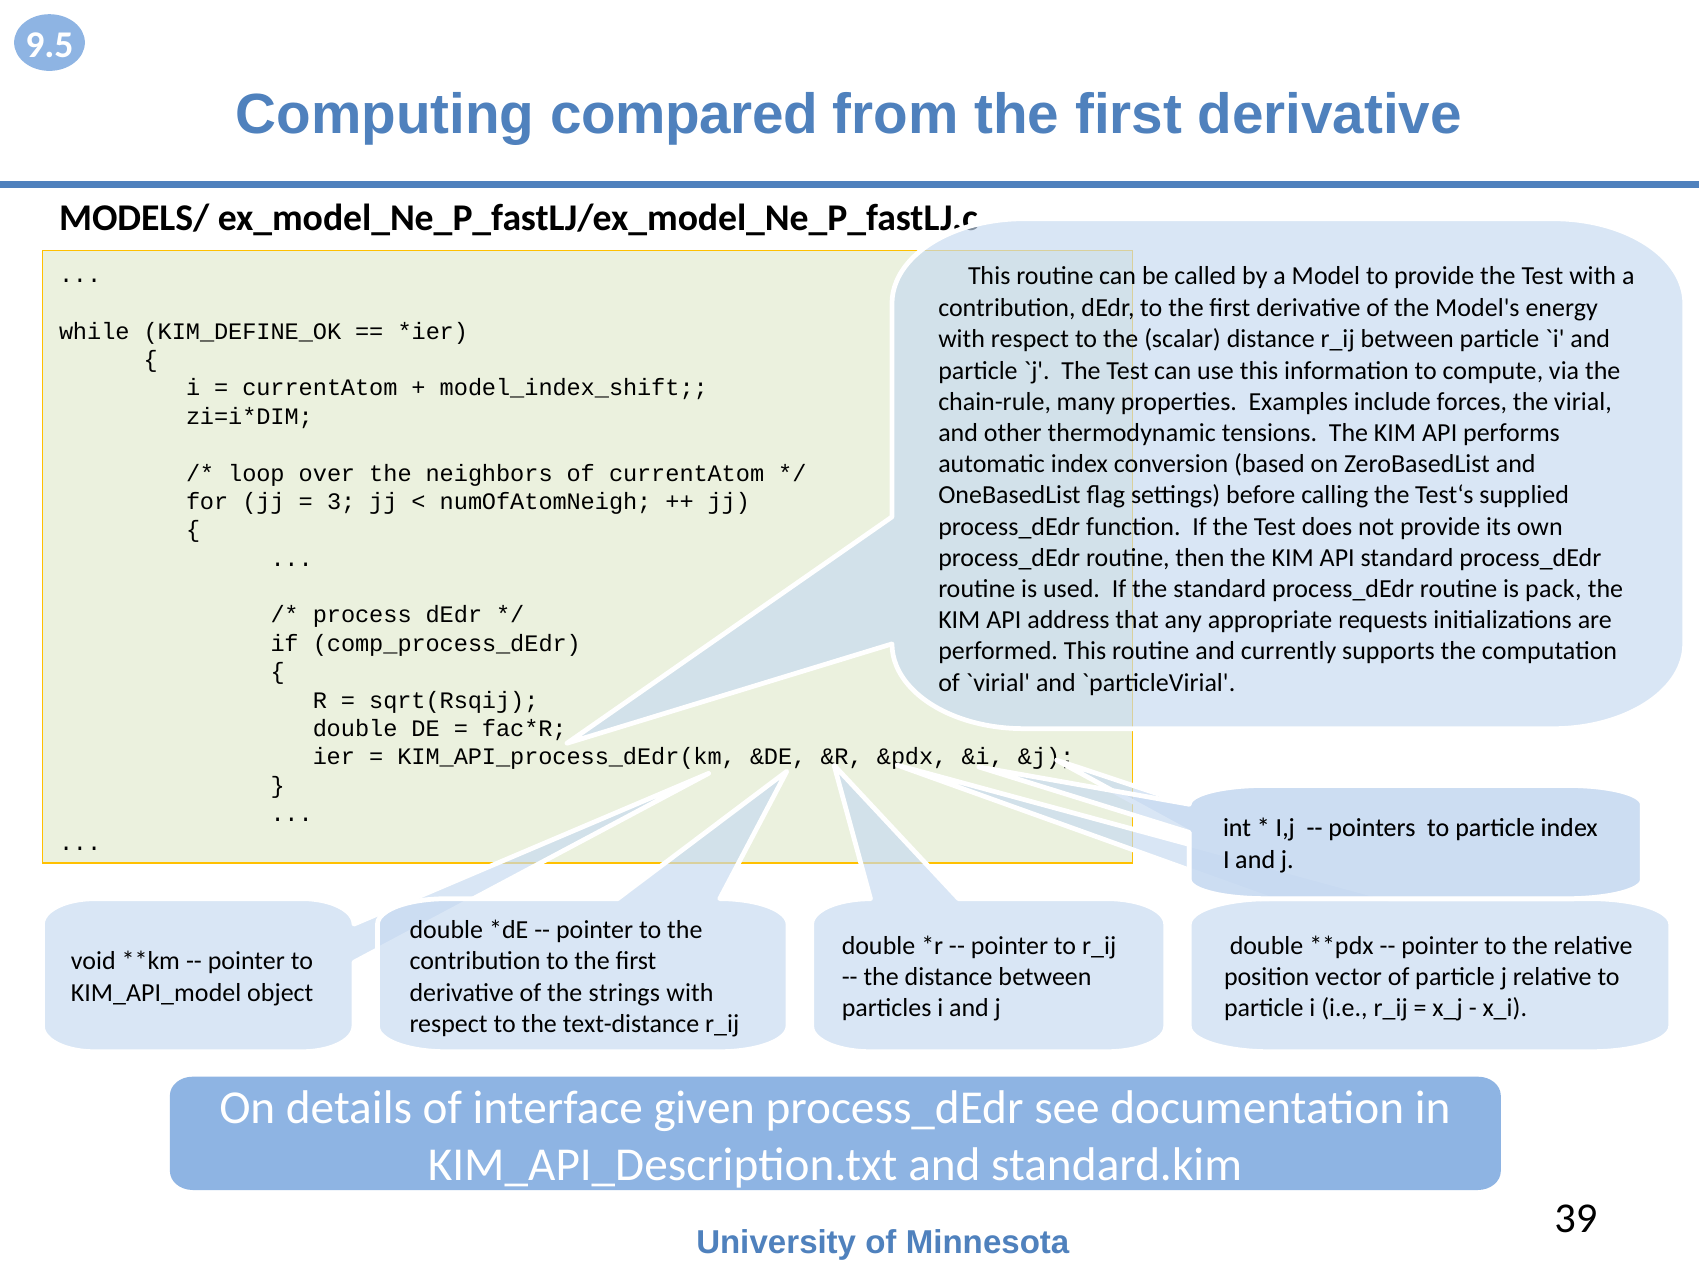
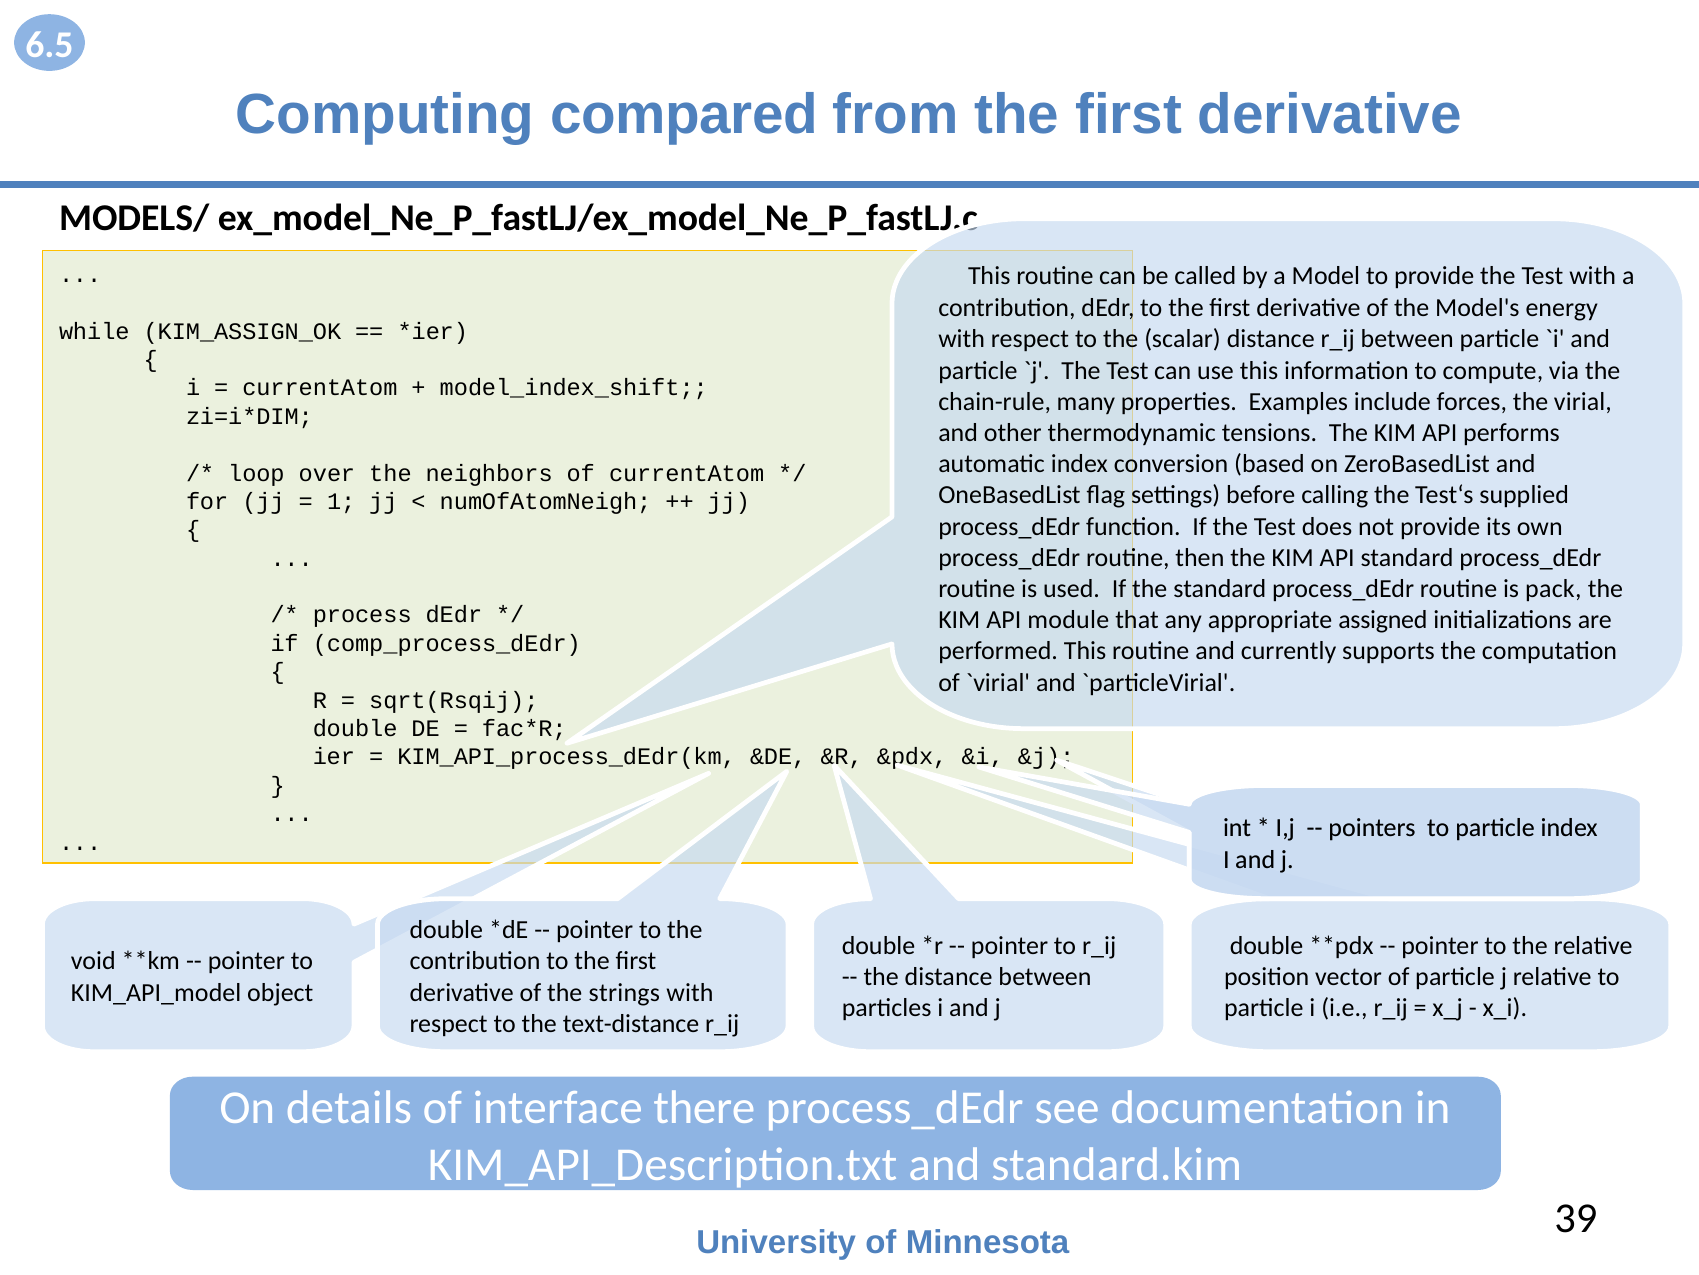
9.5: 9.5 -> 6.5 (49, 45)
KIM_DEFINE_OK: KIM_DEFINE_OK -> KIM_ASSIGN_OK (242, 331)
3: 3 -> 1 (341, 501)
address: address -> module (1068, 620)
requests: requests -> assigned (1383, 620)
given: given -> there (704, 1108)
